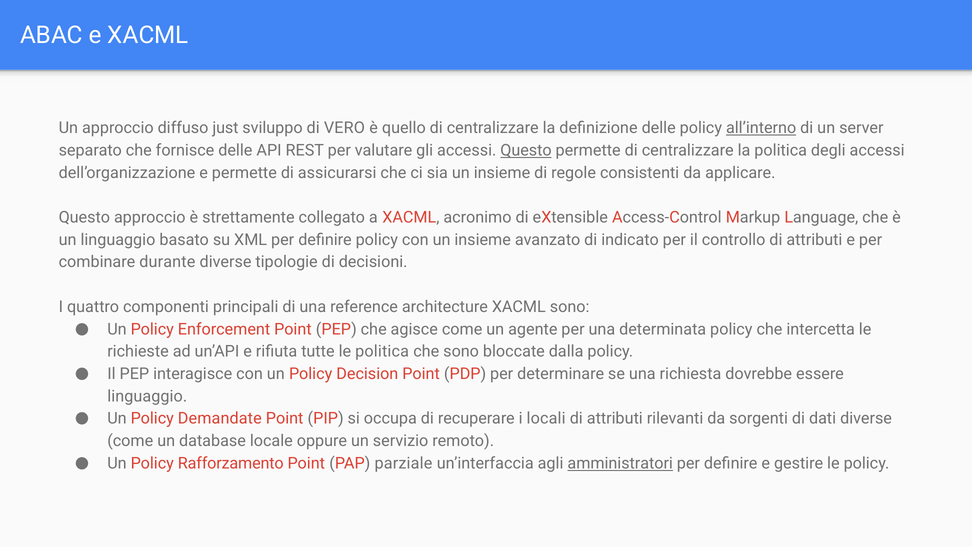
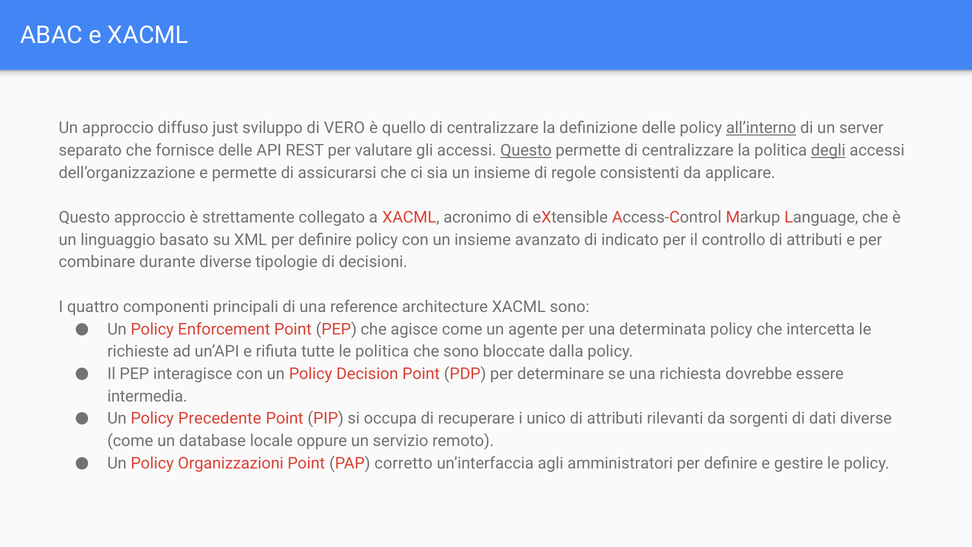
degli underline: none -> present (828, 150)
linguaggio: linguaggio -> intermedia (147, 396)
Demandate: Demandate -> Precedente (220, 418)
locali: locali -> unico (546, 418)
Rafforzamento: Rafforzamento -> Organizzazioni (231, 463)
parziale: parziale -> corretto (403, 463)
amministratori underline: present -> none (620, 463)
